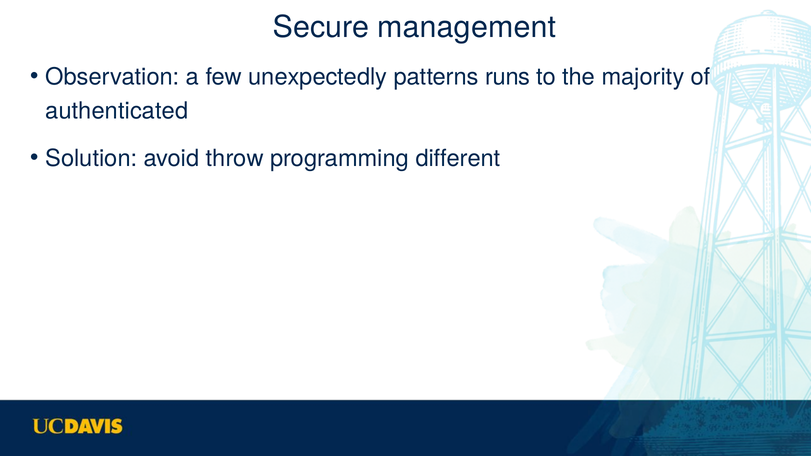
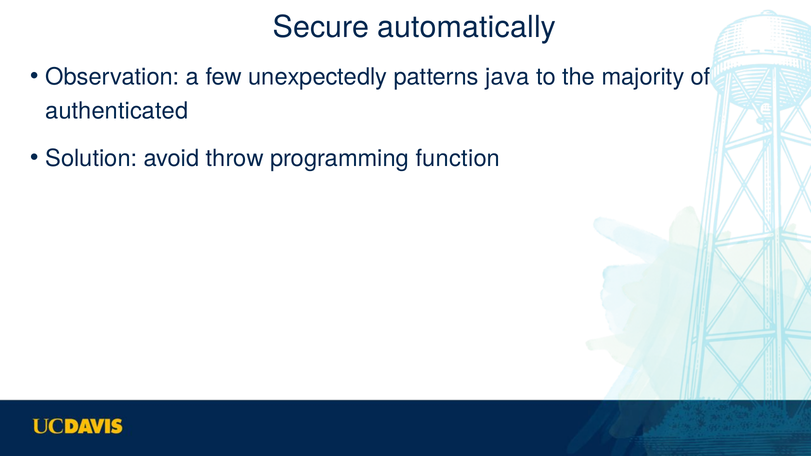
management: management -> automatically (467, 27)
runs: runs -> java (507, 77)
different: different -> function (458, 158)
